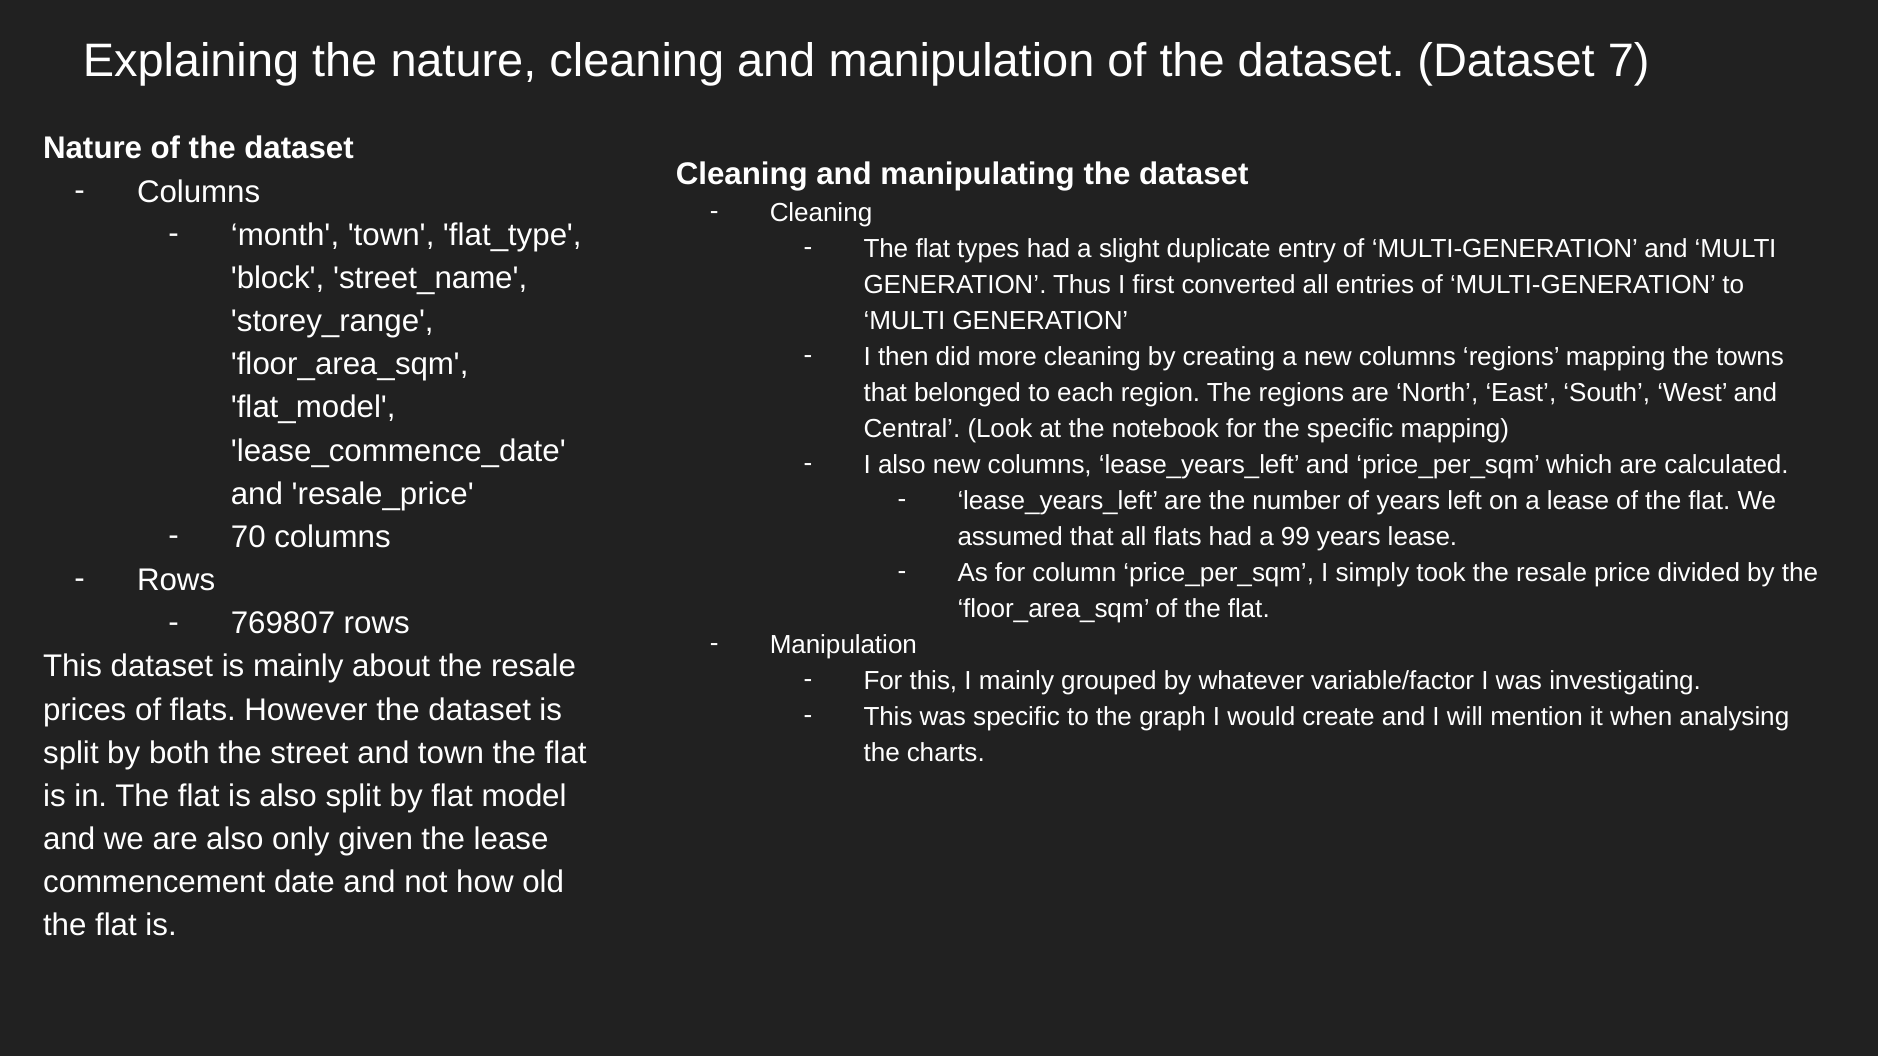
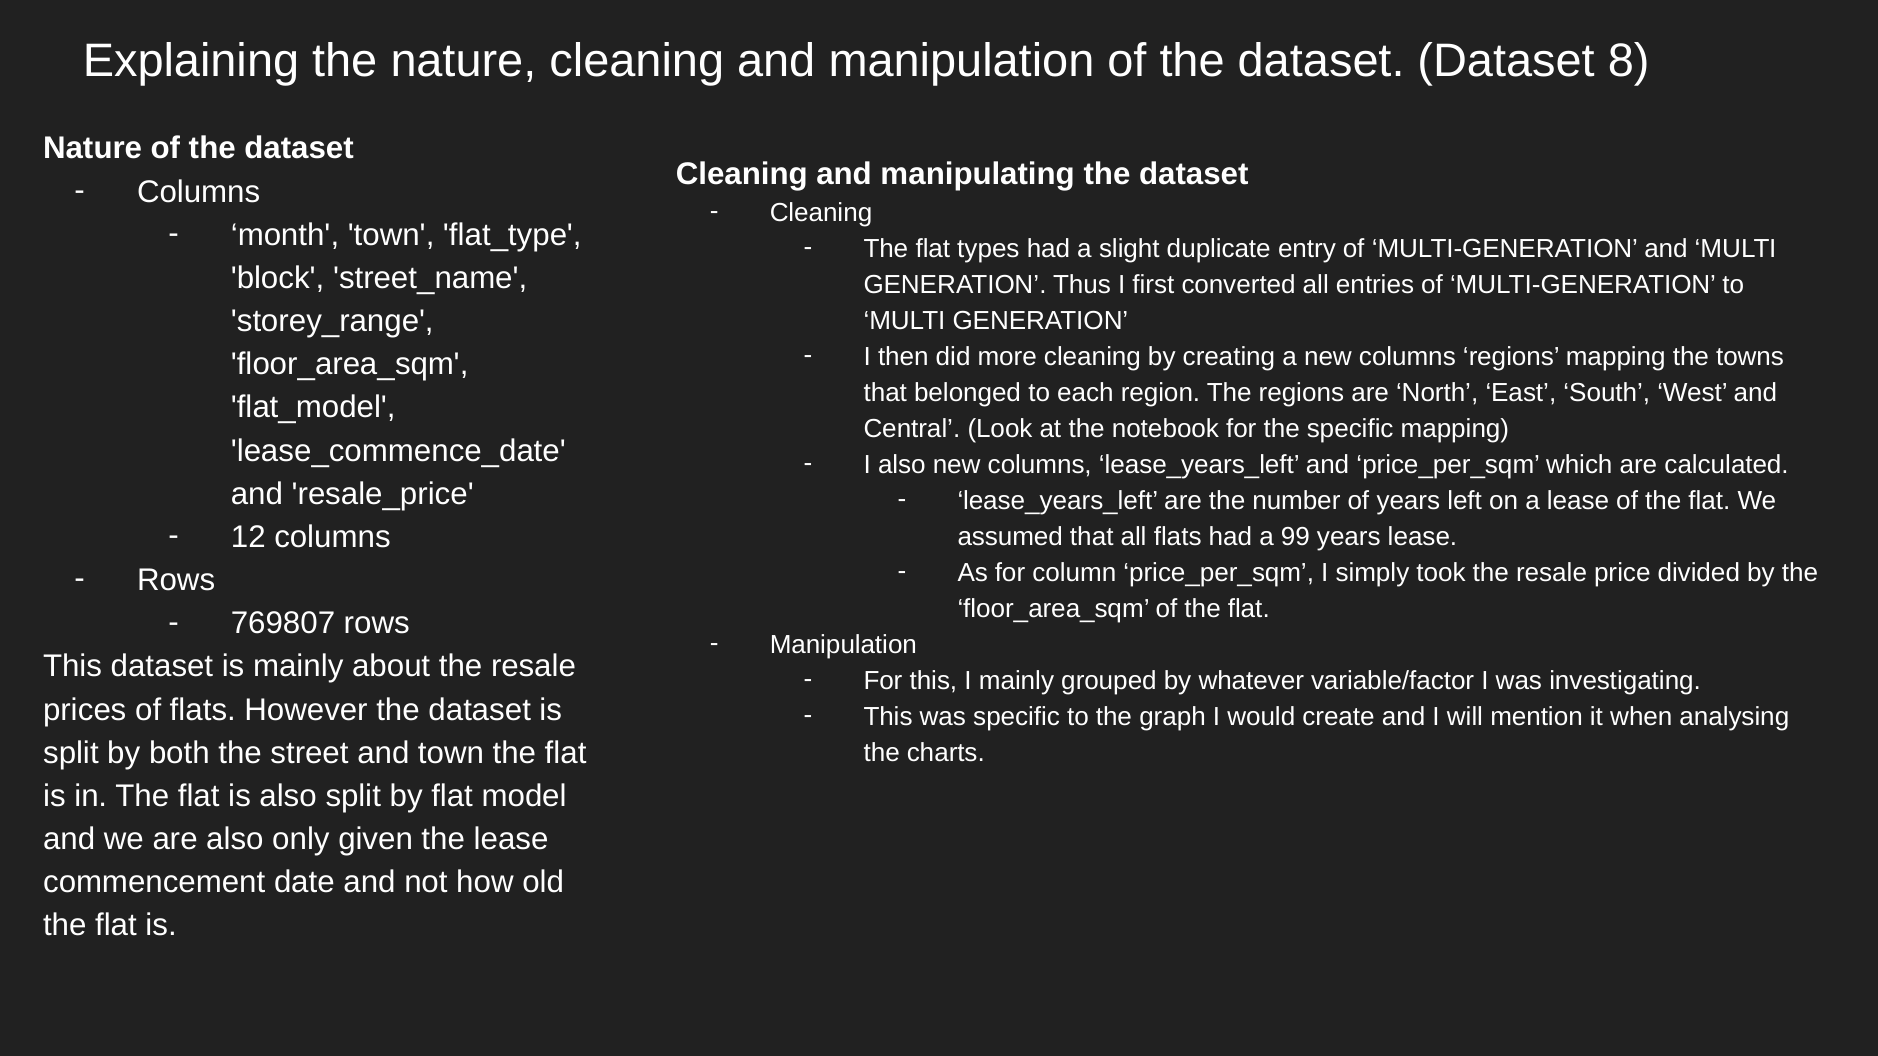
7: 7 -> 8 (1629, 61)
70: 70 -> 12 (248, 537)
